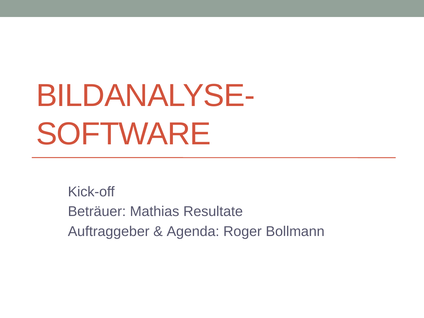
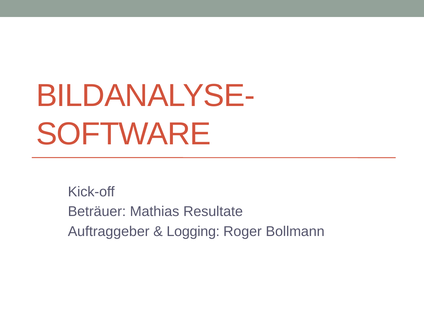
Agenda: Agenda -> Logging (193, 231)
